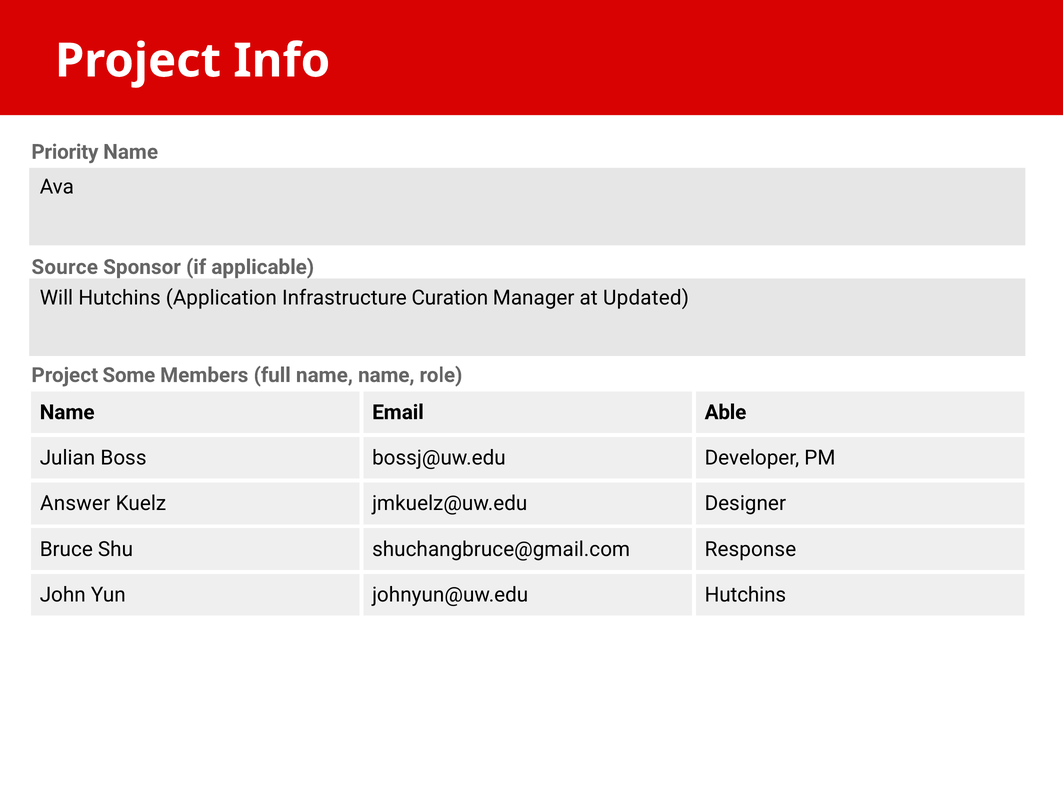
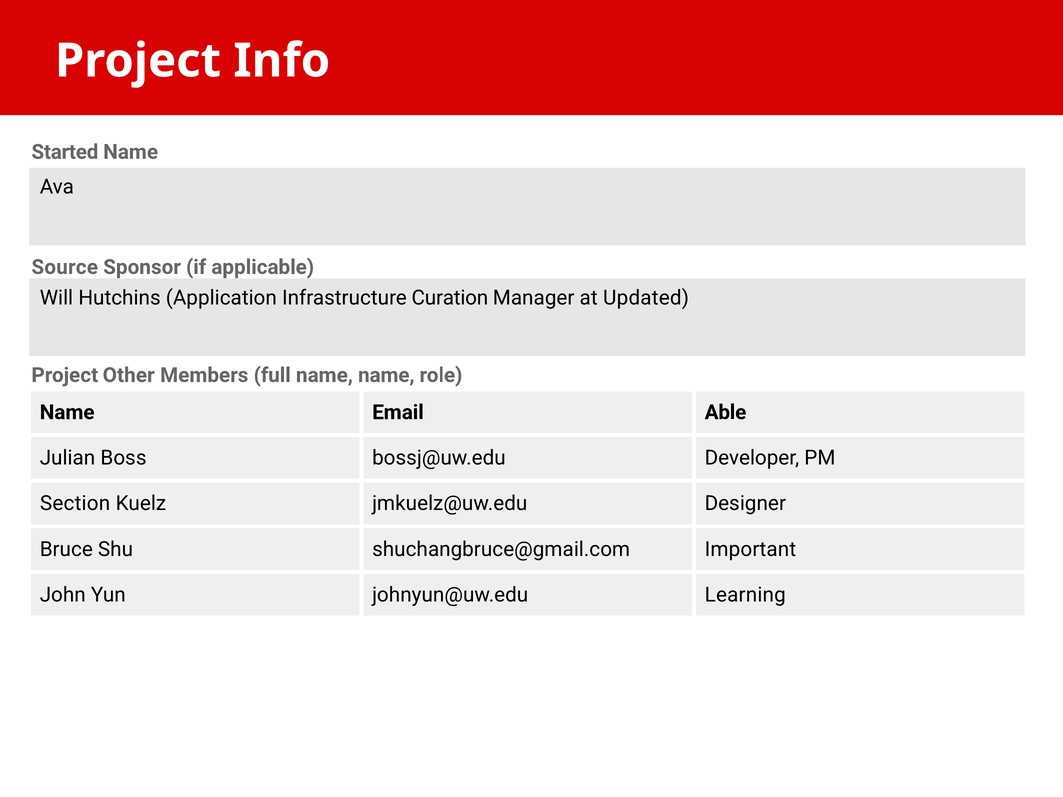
Priority: Priority -> Started (65, 152)
Some: Some -> Other (129, 375)
Answer: Answer -> Section (75, 504)
Response: Response -> Important (750, 549)
johnyun@uw.edu Hutchins: Hutchins -> Learning (745, 595)
